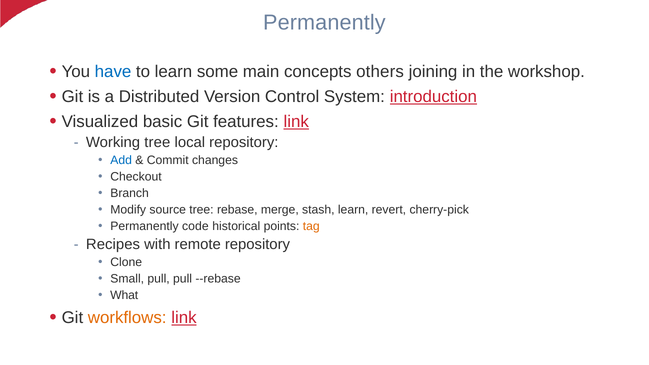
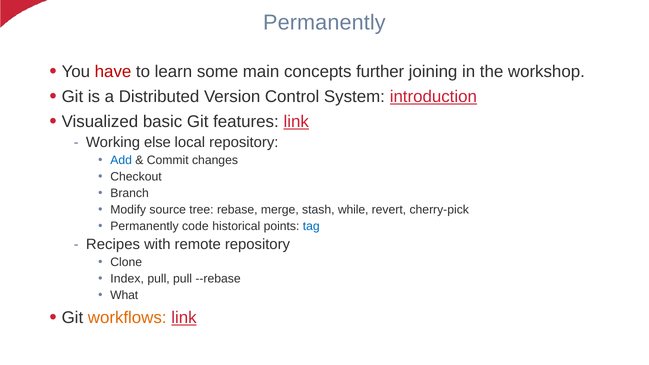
have colour: blue -> red (113, 72)
others: others -> further (380, 72)
Working tree: tree -> else (157, 142)
stash learn: learn -> while (353, 210)
tag colour: orange -> blue (311, 226)
Small: Small -> Index (127, 279)
